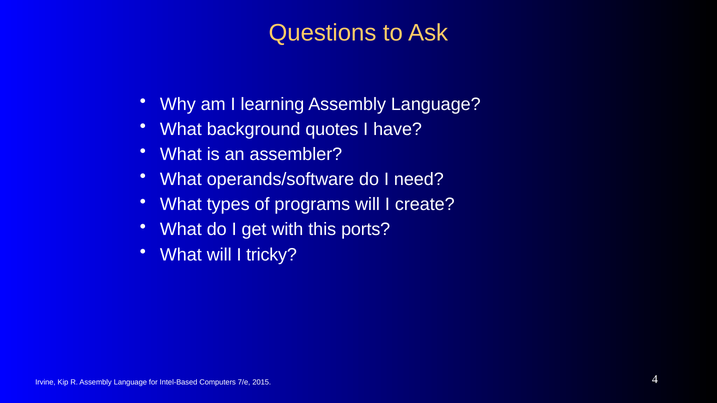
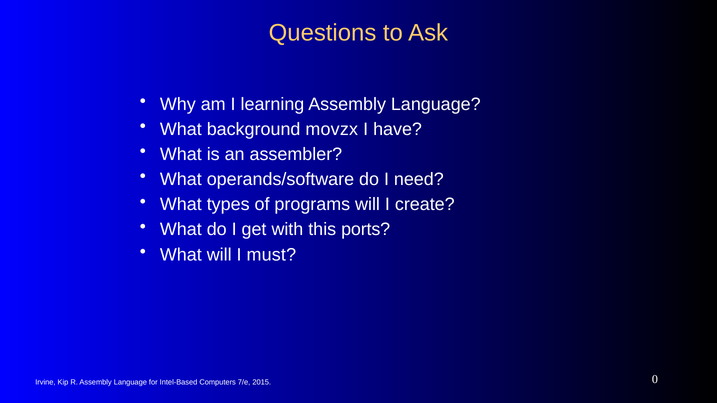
quotes: quotes -> movzx (332, 129)
tricky: tricky -> must (271, 255)
4: 4 -> 0 (655, 379)
